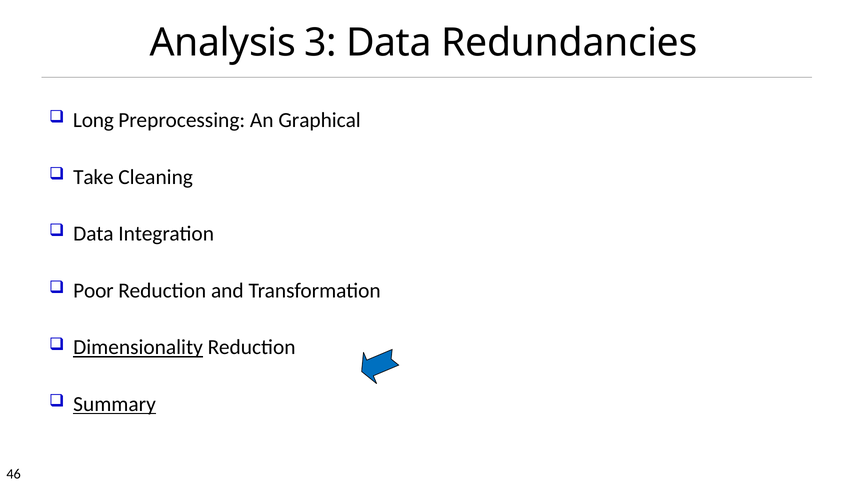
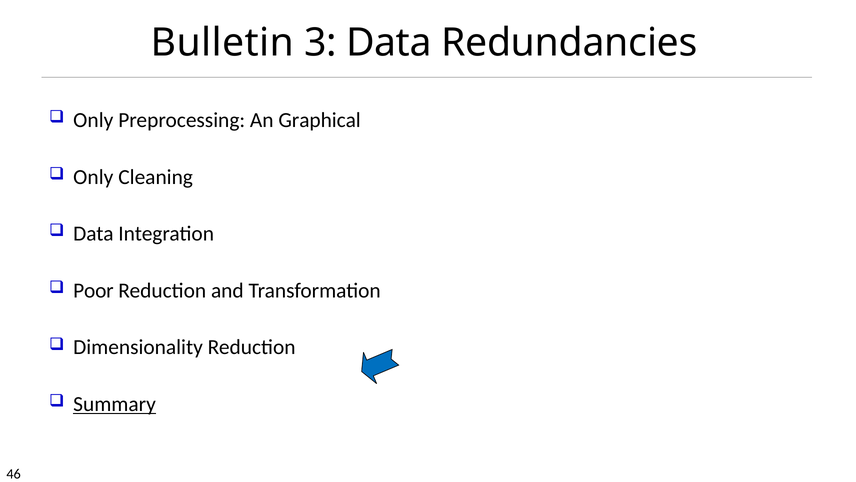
Analysis: Analysis -> Bulletin (222, 43)
Long: Long -> Only (93, 120)
Take: Take -> Only (93, 177)
Dimensionality underline: present -> none (138, 347)
